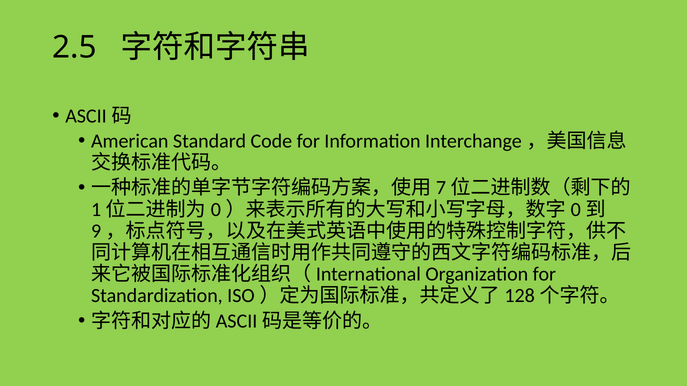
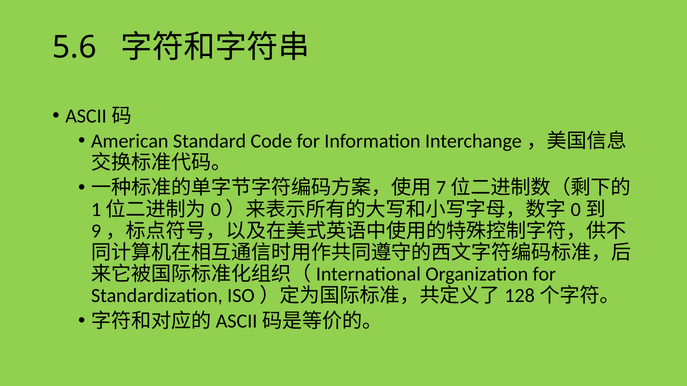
2.5: 2.5 -> 5.6 (75, 47)
